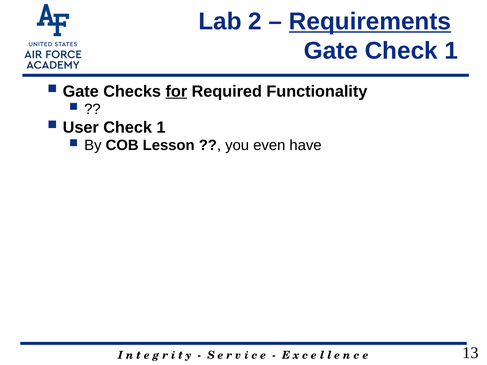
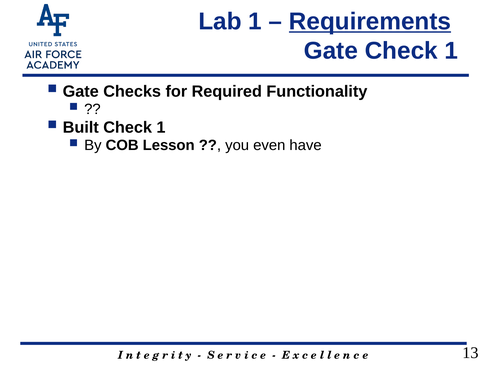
Lab 2: 2 -> 1 (255, 22)
for underline: present -> none (176, 91)
User: User -> Built (81, 127)
